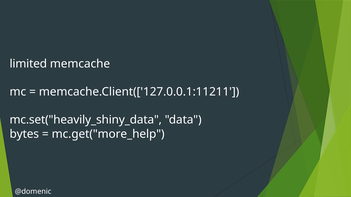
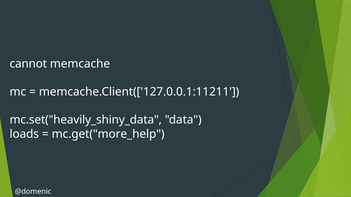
limited: limited -> cannot (28, 64)
bytes: bytes -> loads (24, 134)
